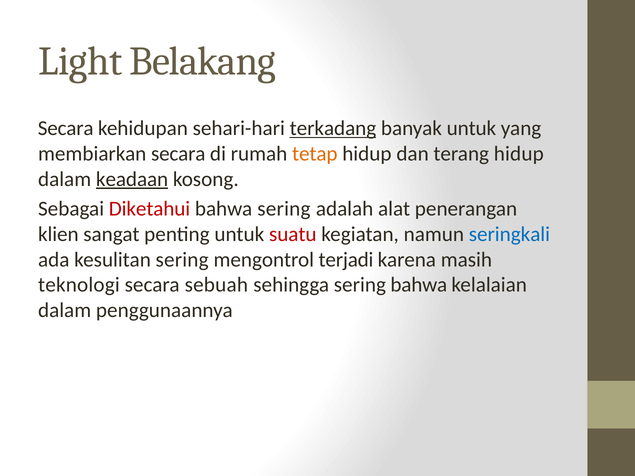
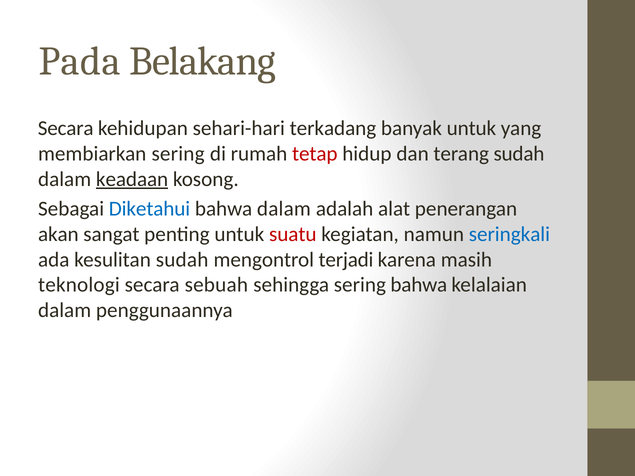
Light: Light -> Pada (80, 62)
terkadang underline: present -> none (333, 128)
membiarkan secara: secara -> sering (178, 154)
tetap colour: orange -> red (315, 154)
terang hidup: hidup -> sudah (519, 154)
Diketahui colour: red -> blue (150, 209)
bahwa sering: sering -> dalam (284, 209)
klien: klien -> akan (58, 234)
kesulitan sering: sering -> sudah (182, 260)
